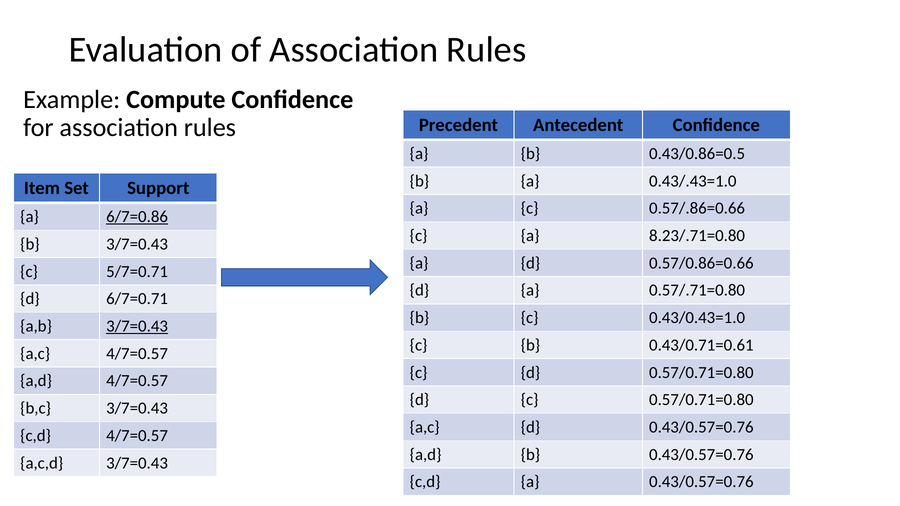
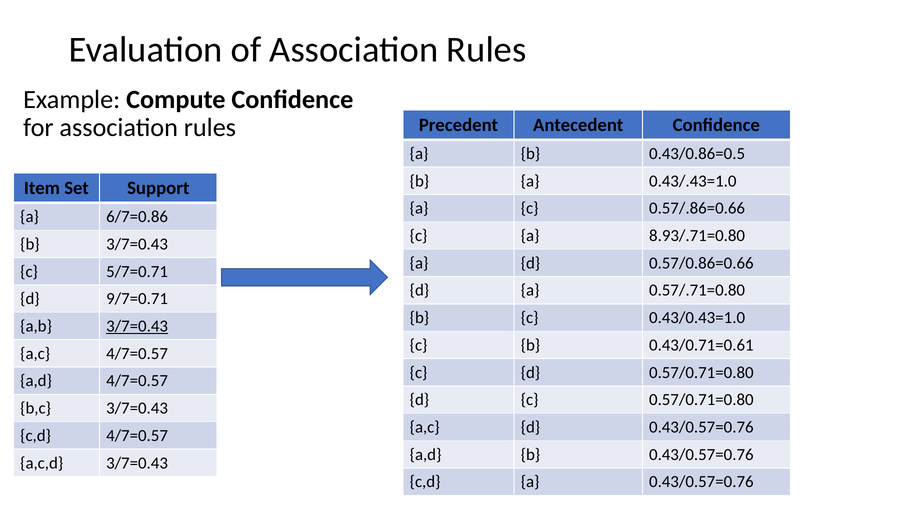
6/7=0.86 underline: present -> none (137, 217)
8.23/.71=0.80: 8.23/.71=0.80 -> 8.93/.71=0.80 (697, 236)
6/7=0.71: 6/7=0.71 -> 9/7=0.71 (137, 299)
